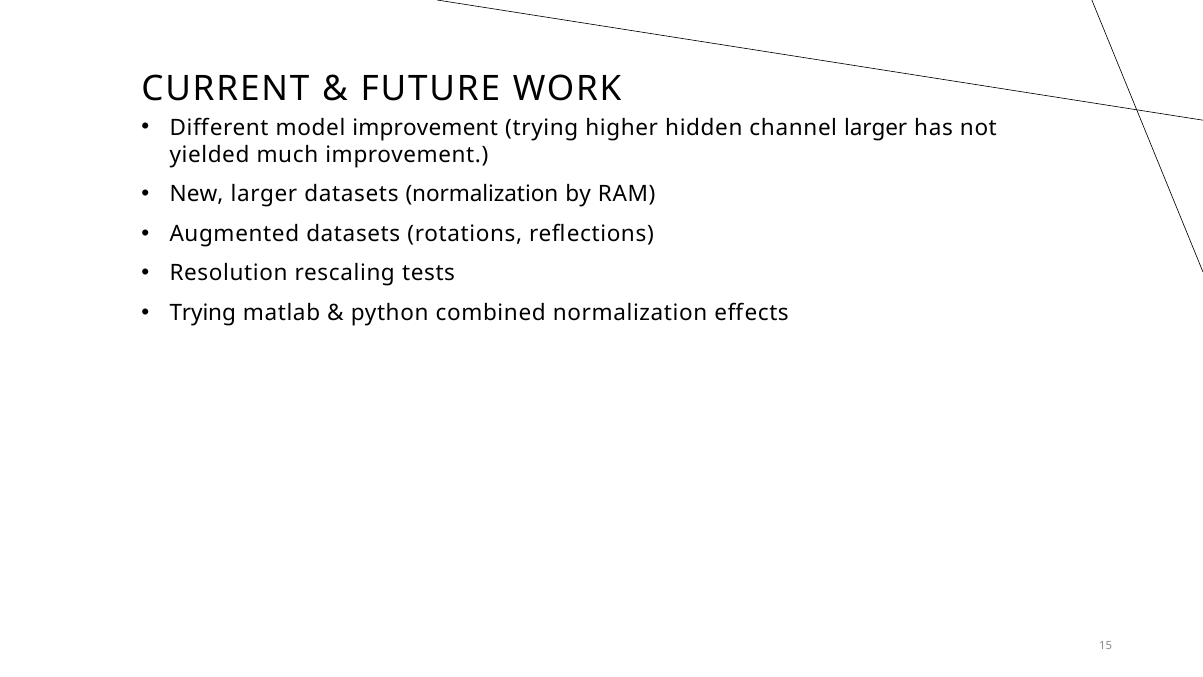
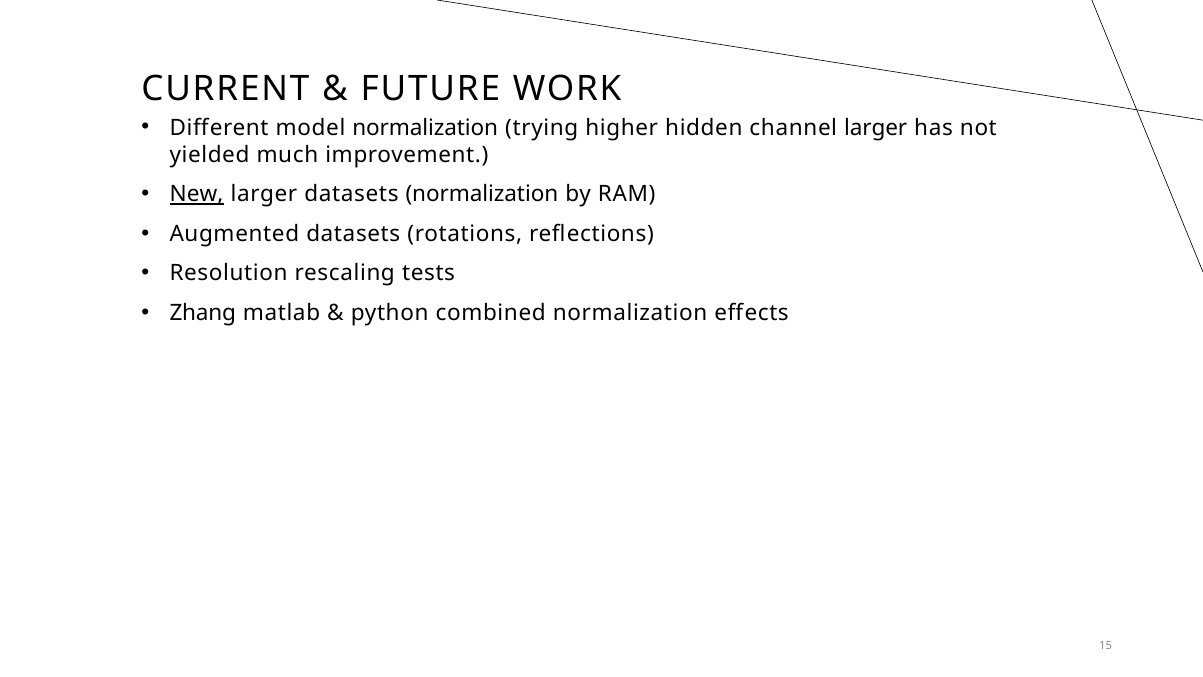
model improvement: improvement -> normalization (425, 128)
New underline: none -> present (197, 194)
Trying: Trying -> Zhang (203, 313)
